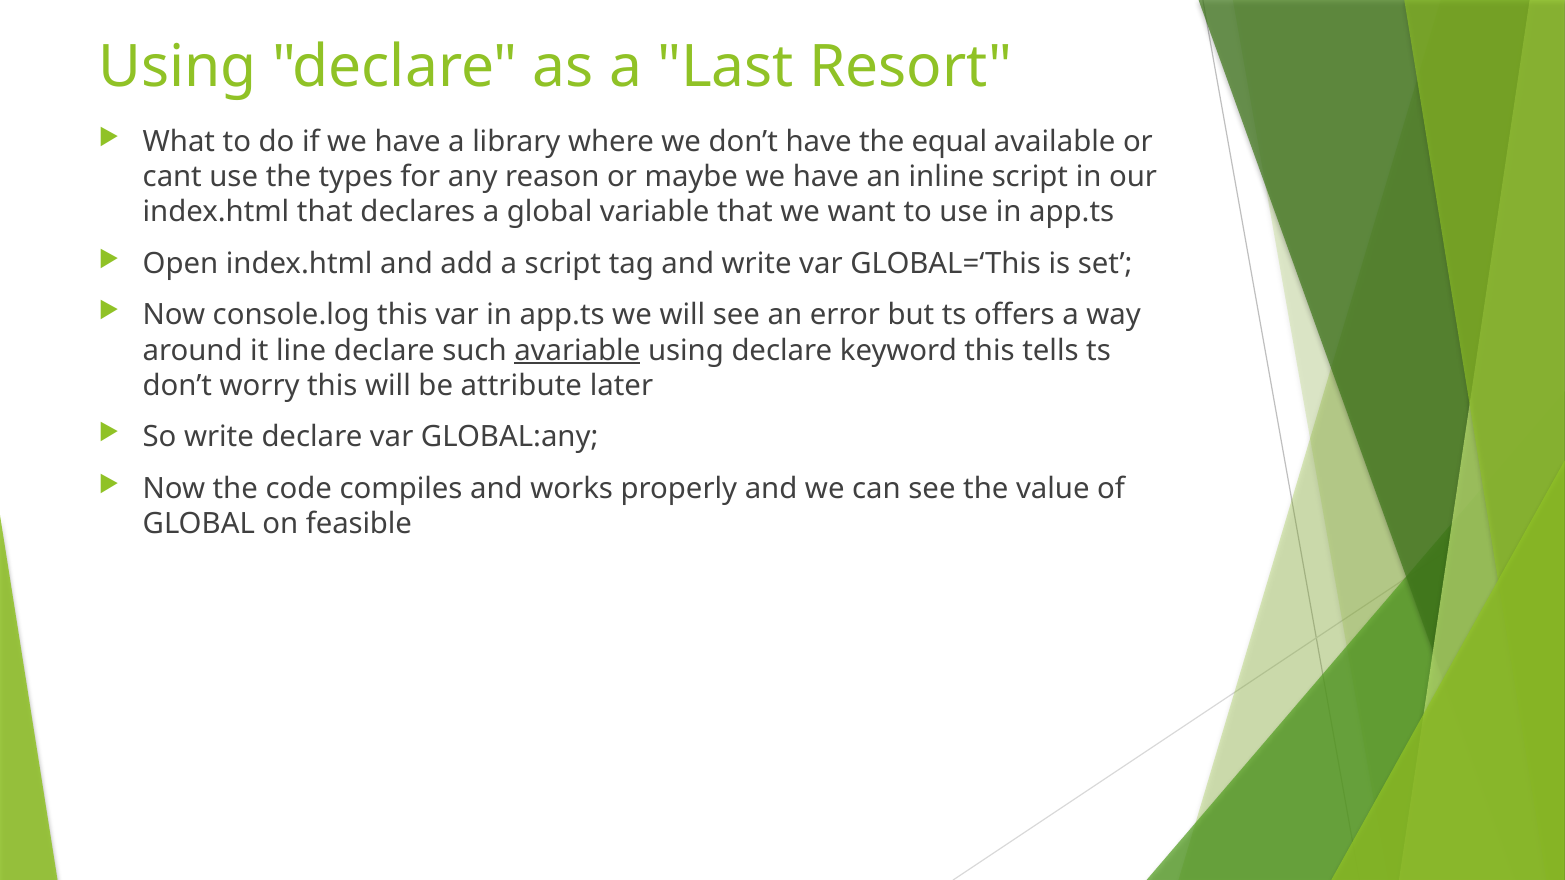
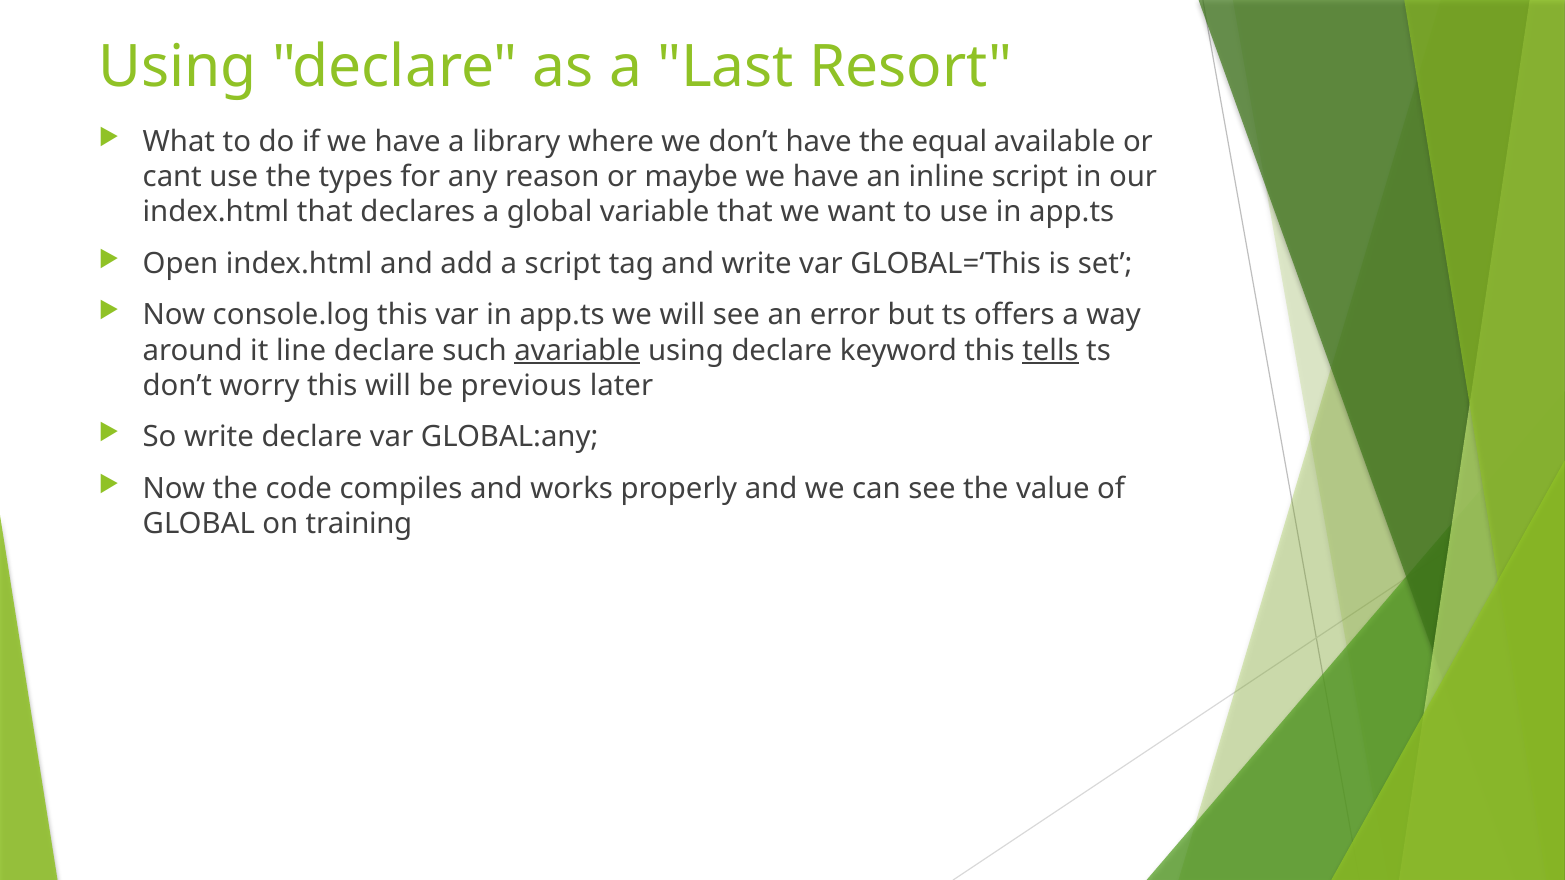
tells underline: none -> present (1050, 350)
attribute: attribute -> previous (521, 386)
feasible: feasible -> training (359, 524)
